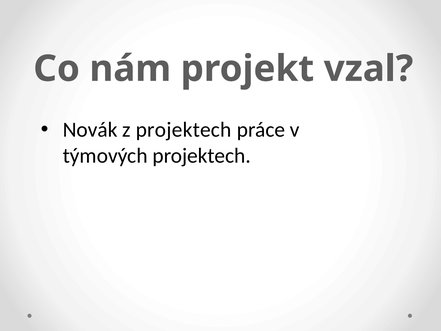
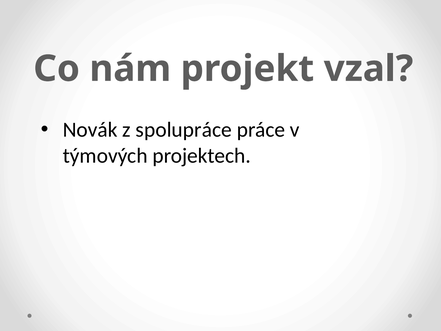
z projektech: projektech -> spolupráce (184, 130)
